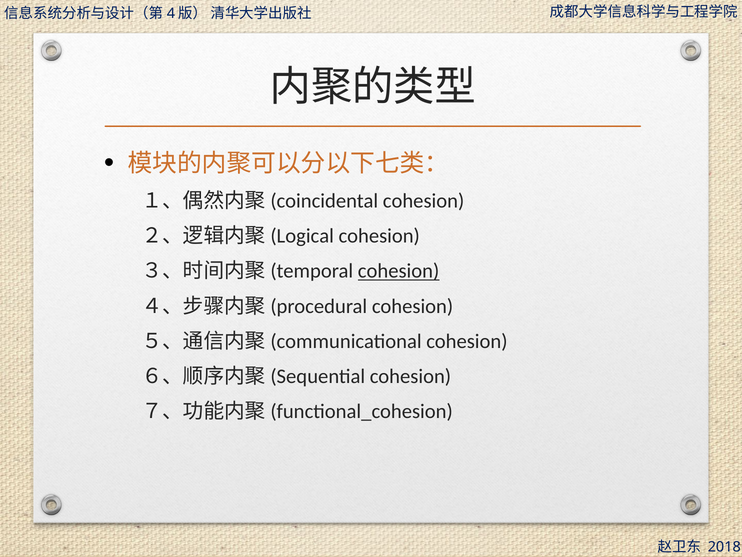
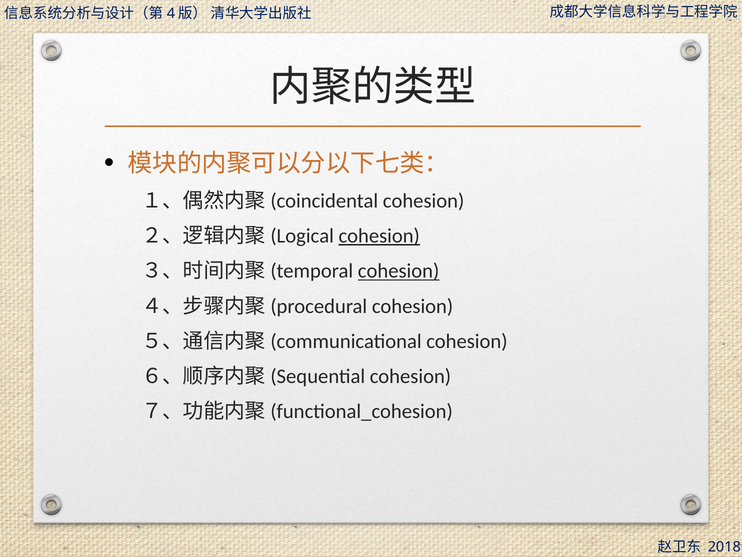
cohesion underline: none -> present (379, 236)
